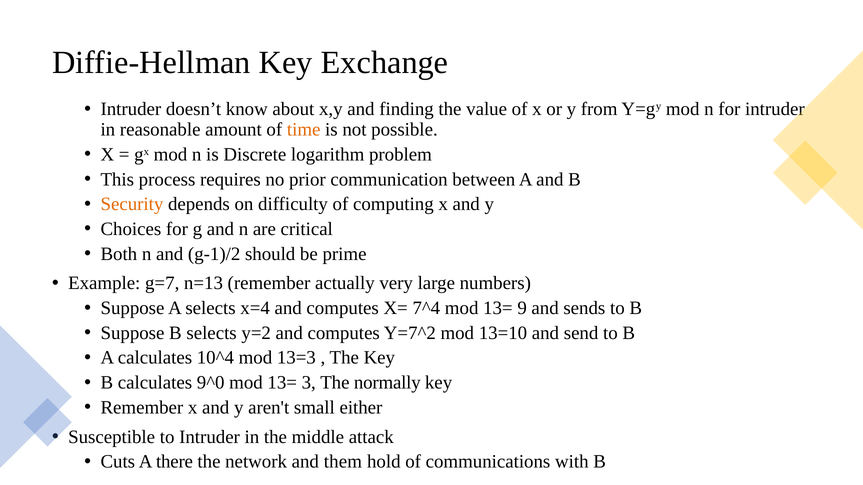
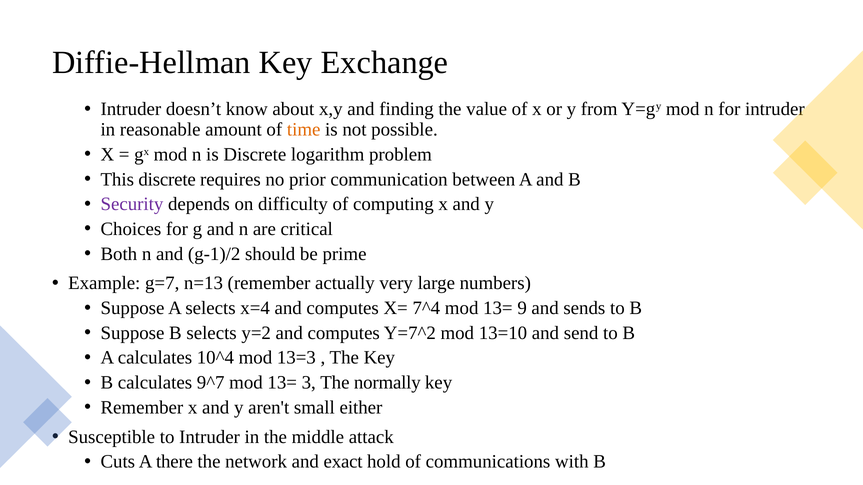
This process: process -> discrete (167, 179)
Security colour: orange -> purple (132, 204)
9^0: 9^0 -> 9^7 (211, 383)
them: them -> exact (343, 462)
